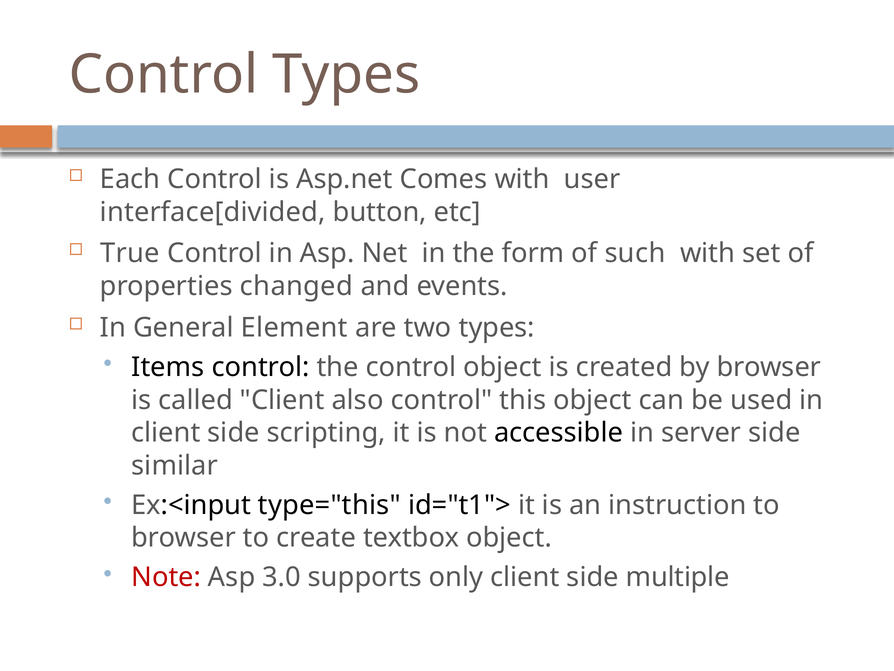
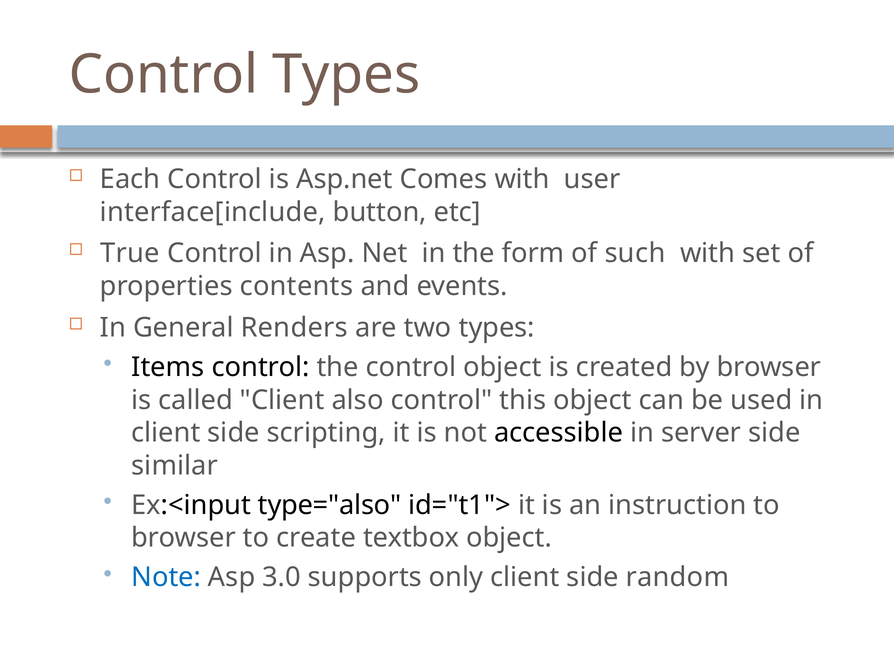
interface[divided: interface[divided -> interface[include (213, 212)
changed: changed -> contents (296, 286)
Element: Element -> Renders (294, 327)
type="this: type="this -> type="also (330, 505)
Note colour: red -> blue (166, 577)
multiple: multiple -> random (677, 577)
